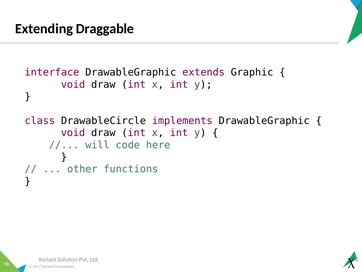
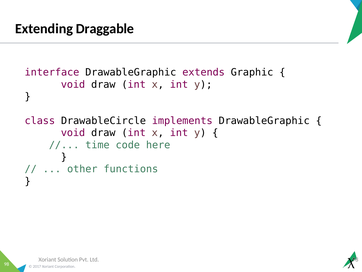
will: will -> time (97, 145)
